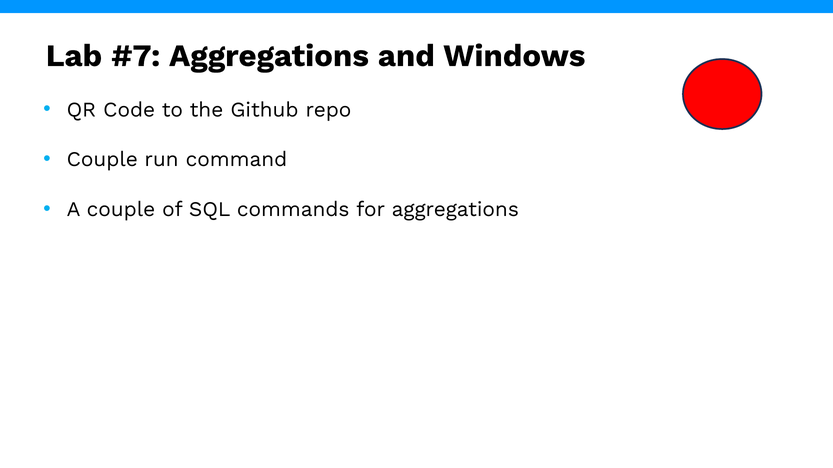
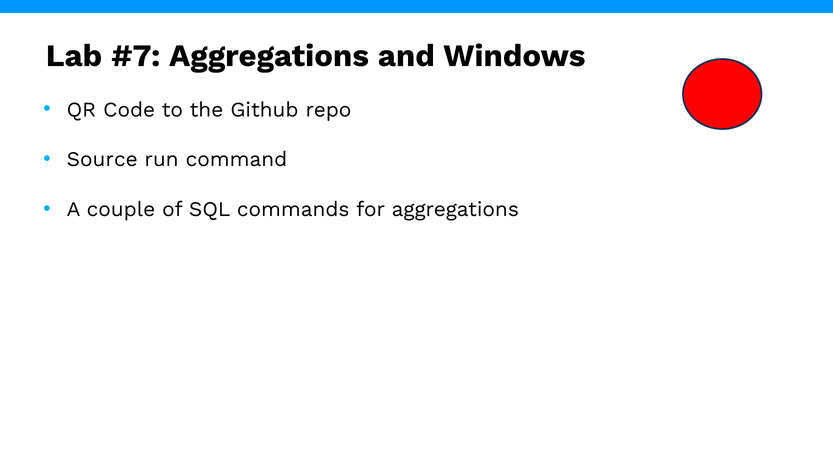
Couple: Couple -> Source (102, 160)
